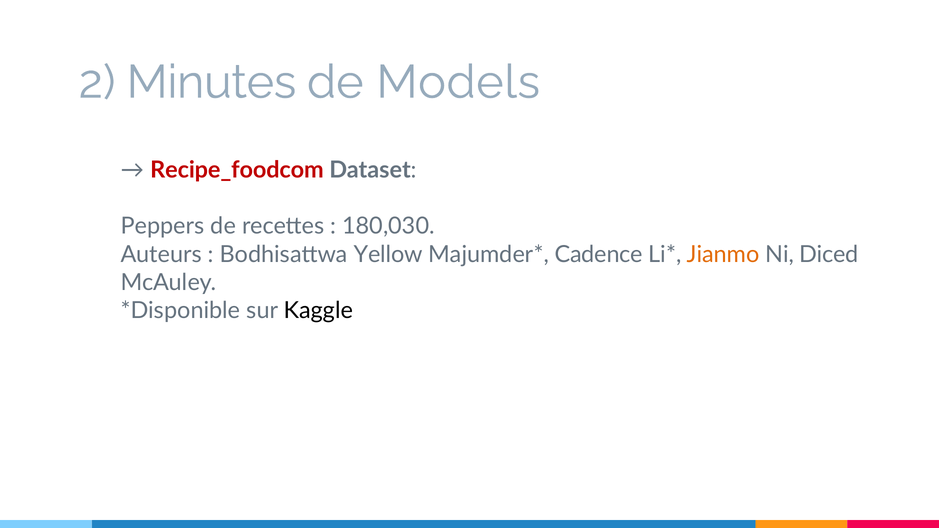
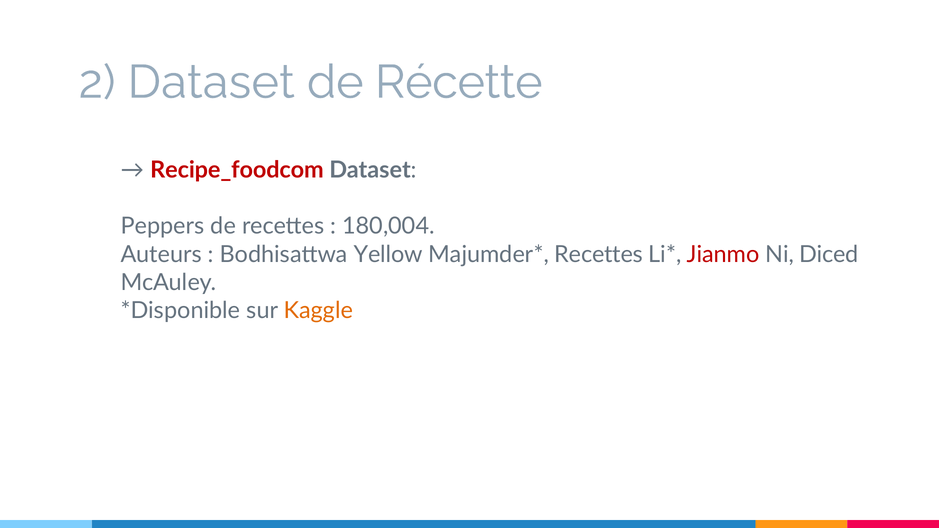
2 Minutes: Minutes -> Dataset (211, 82)
Models: Models -> Récette (459, 82)
180,030: 180,030 -> 180,004 (388, 226)
Cadence: Cadence -> Recettes (599, 254)
Jianmo colour: orange -> red (723, 254)
Kaggle colour: black -> orange (318, 311)
